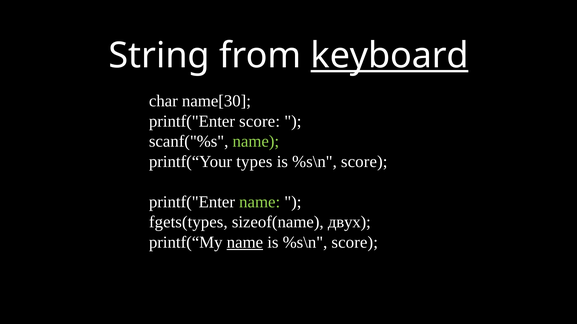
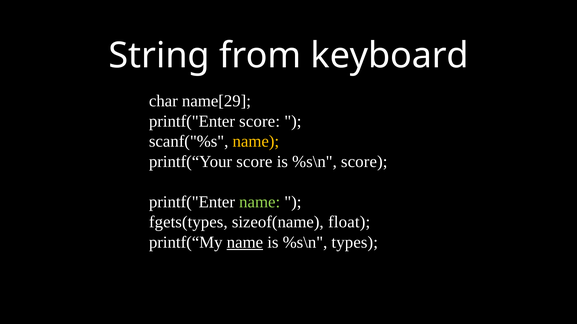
keyboard underline: present -> none (390, 56)
name[30: name[30 -> name[29 (216, 101)
name colour: light green -> yellow (256, 142)
printf(“Your types: types -> score (254, 162)
двух: двух -> float (349, 222)
score: score -> types (355, 243)
